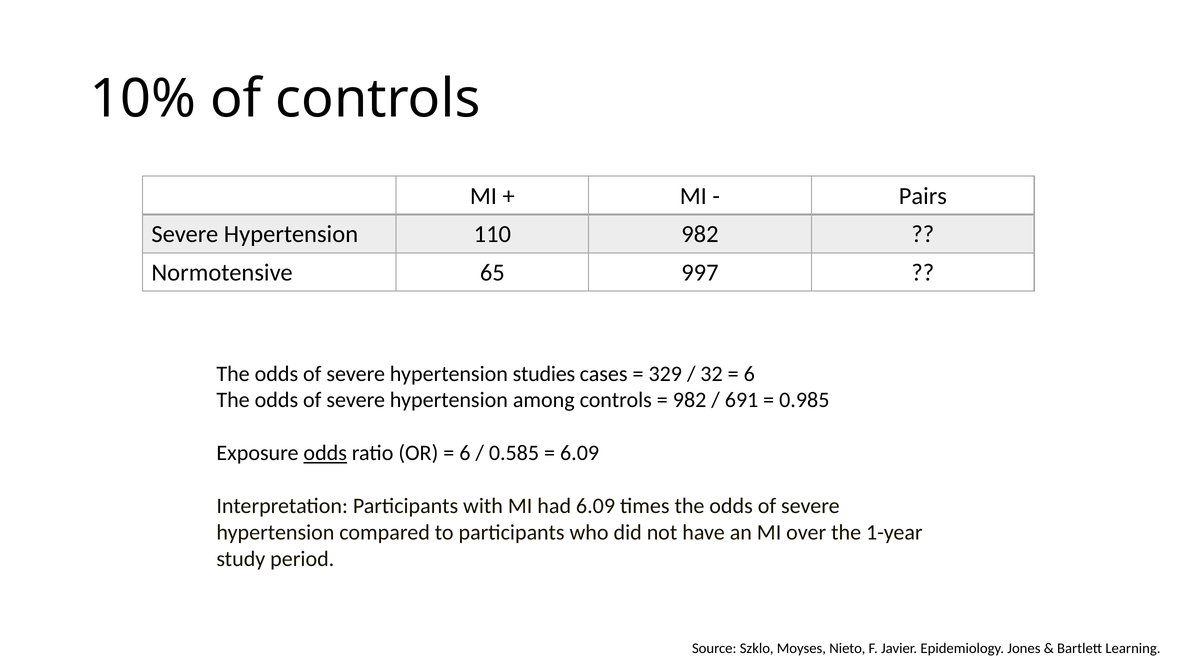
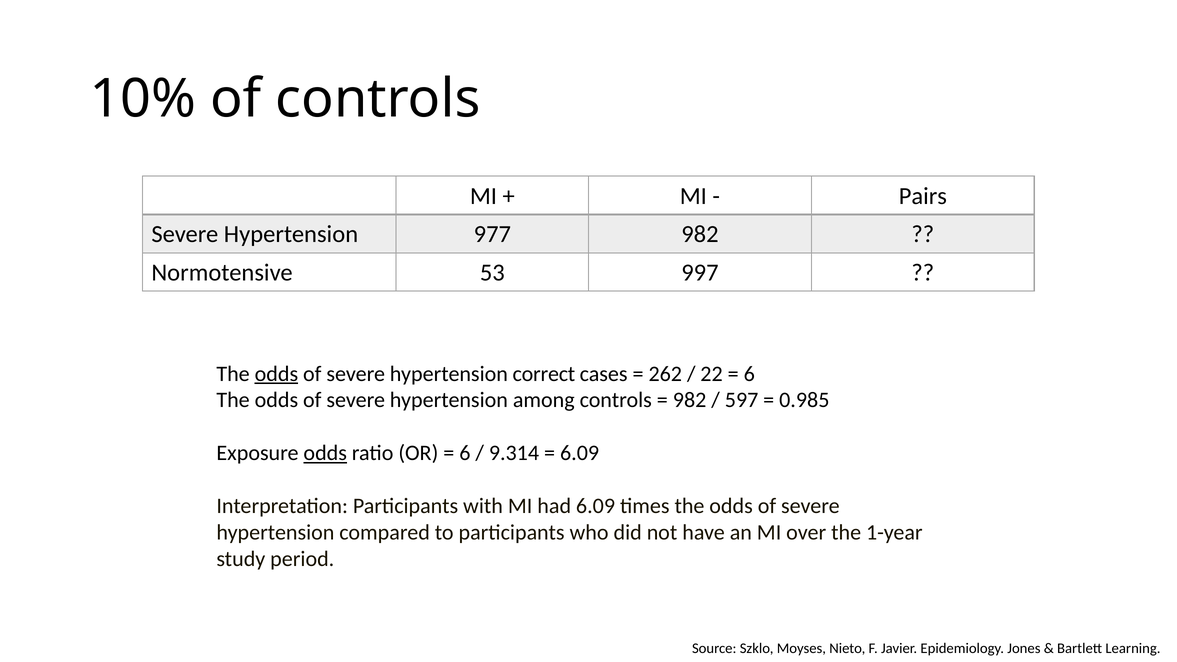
110: 110 -> 977 (492, 234)
65: 65 -> 53 (492, 273)
odds underline: none -> present (276, 374)
studies: studies -> correct (544, 374)
329: 329 -> 262 (665, 374)
32: 32 -> 22 (712, 374)
691: 691 -> 597 (742, 400)
0.585: 0.585 -> 9.314 (514, 453)
